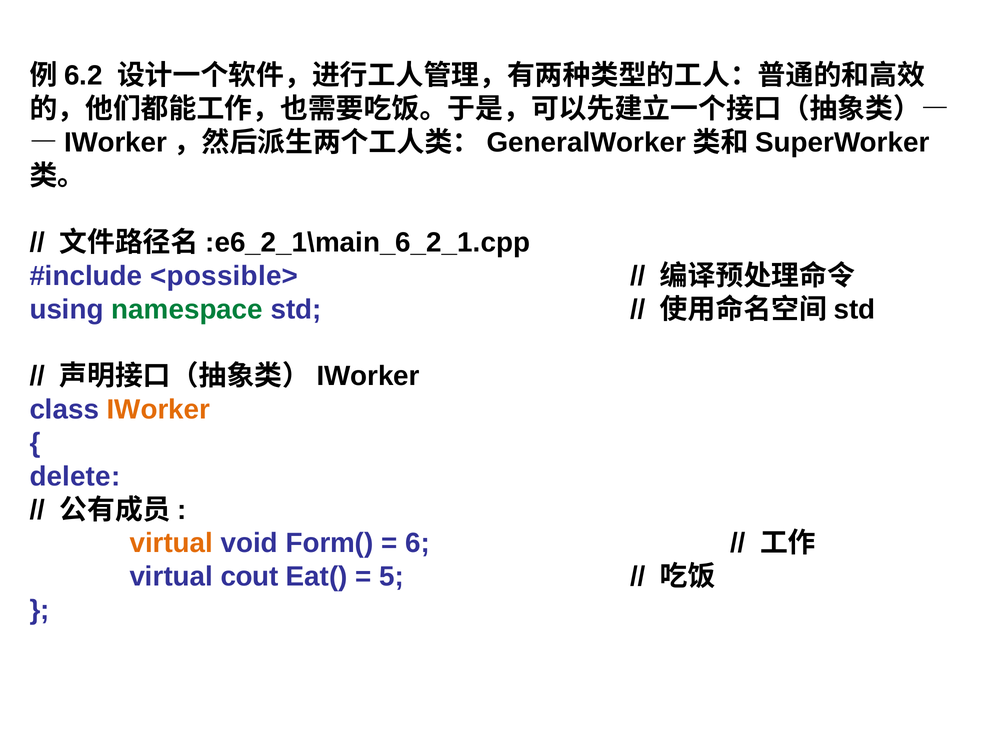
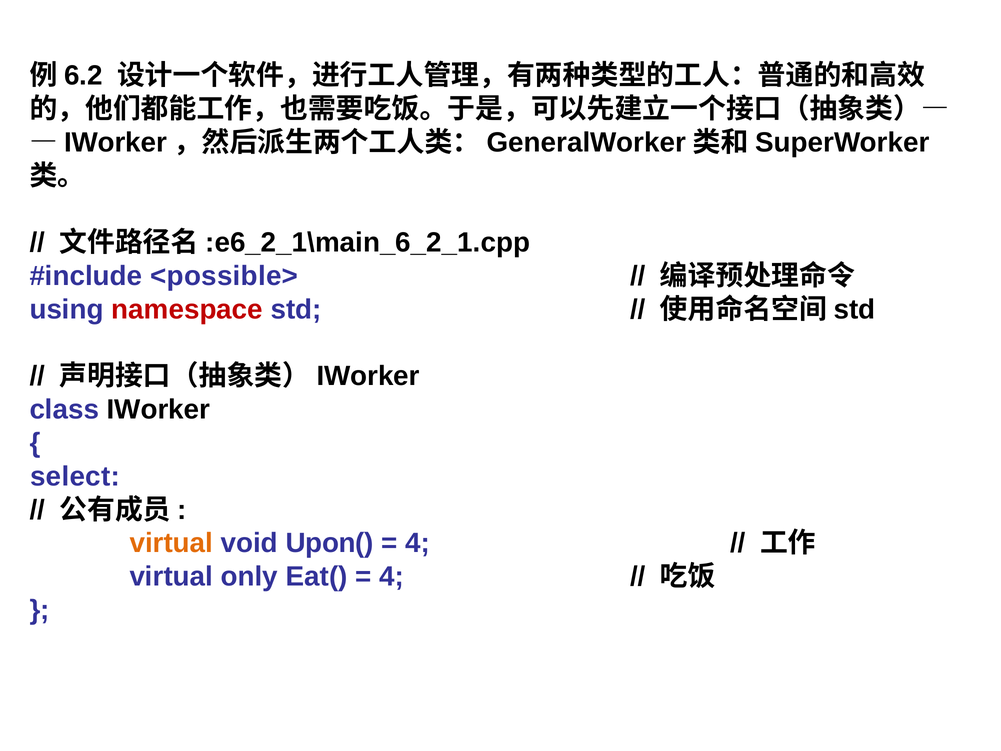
namespace colour: green -> red (187, 309)
IWorker colour: orange -> black (158, 410)
delete: delete -> select (75, 476)
Form(: Form( -> Upon( (330, 543)
6: 6 -> 4 (417, 543)
cout: cout -> only (249, 576)
5: 5 -> 4 (392, 576)
